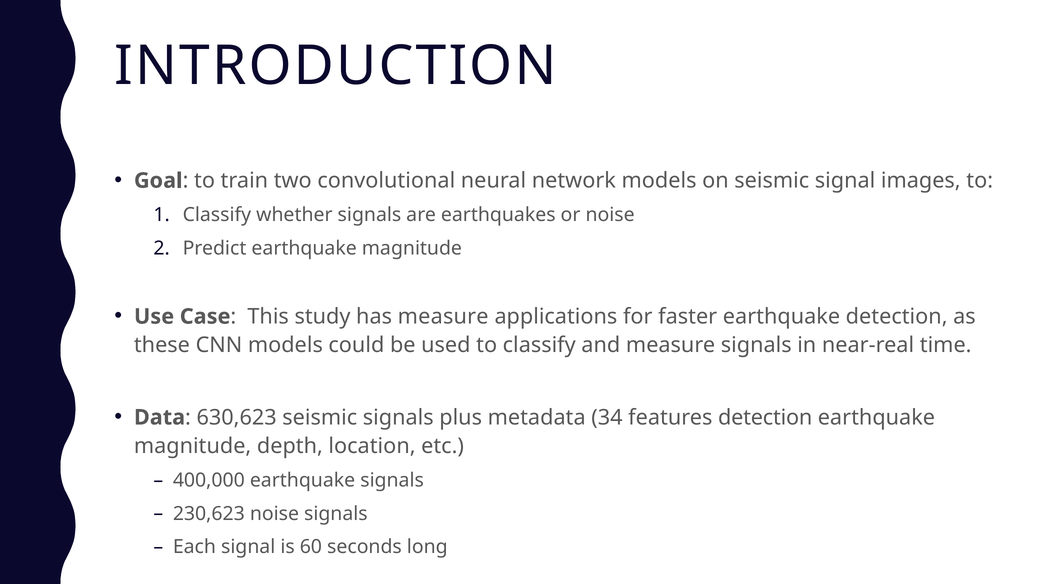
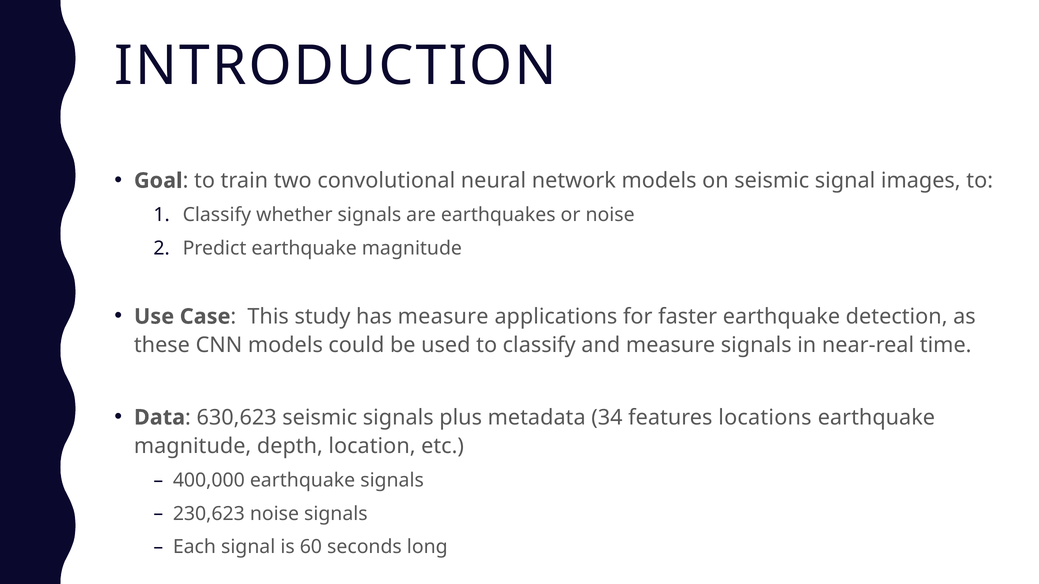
features detection: detection -> locations (765, 418)
